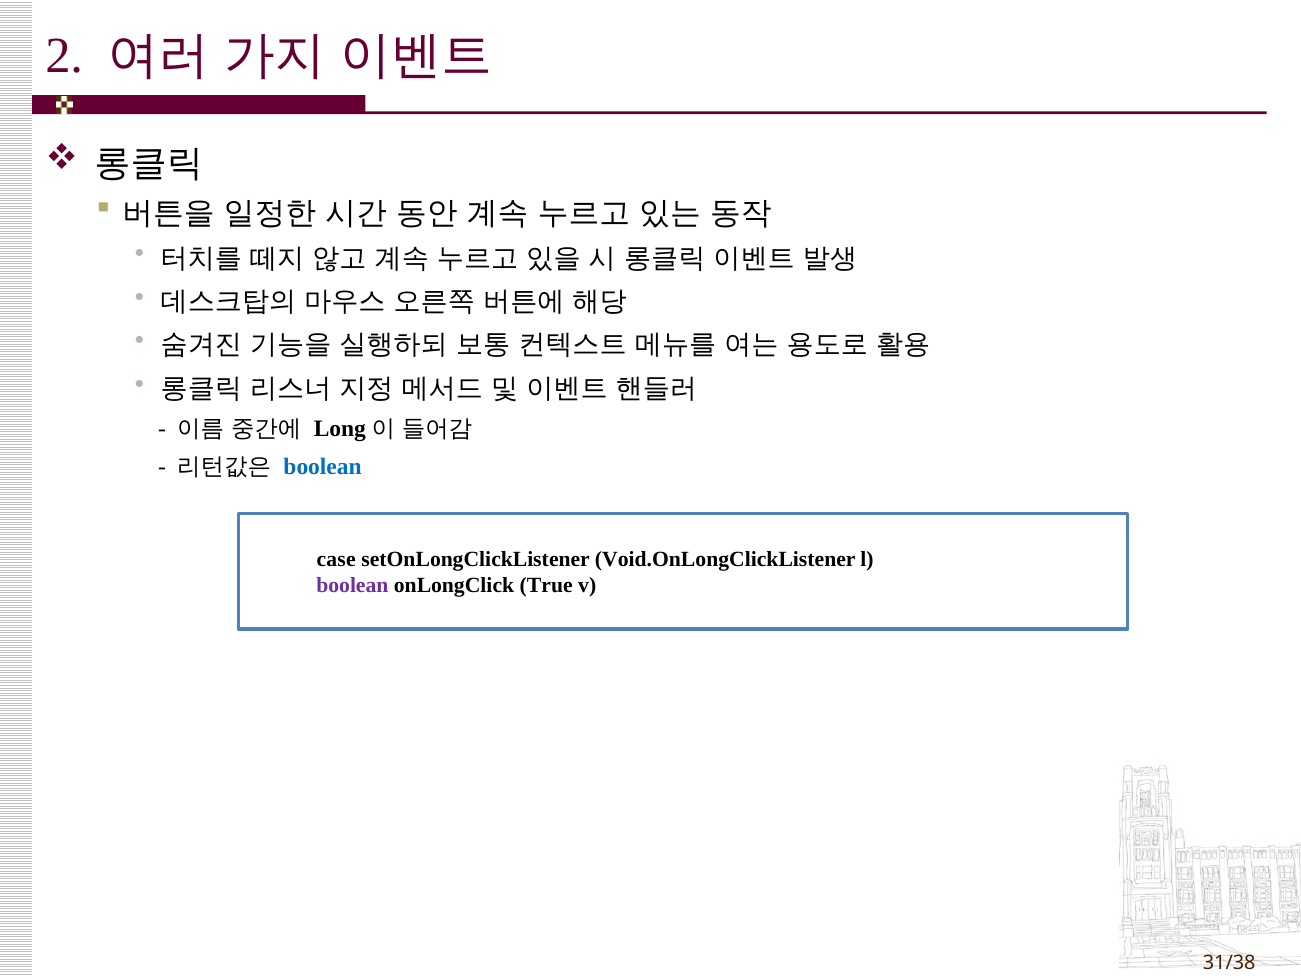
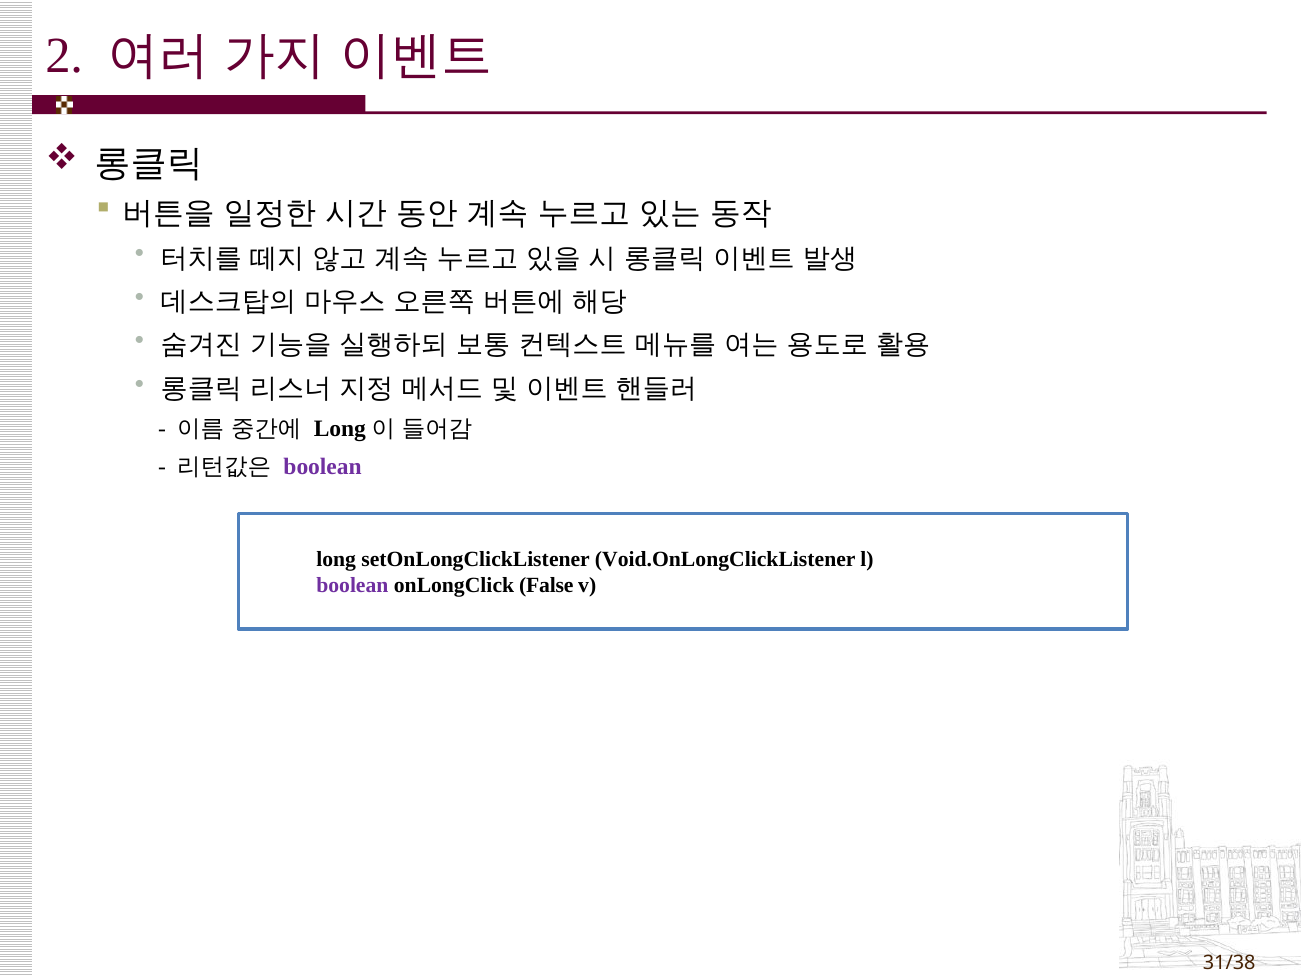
boolean colour: blue -> purple (323, 467)
case: case -> long (336, 560)
True: True -> False (546, 586)
